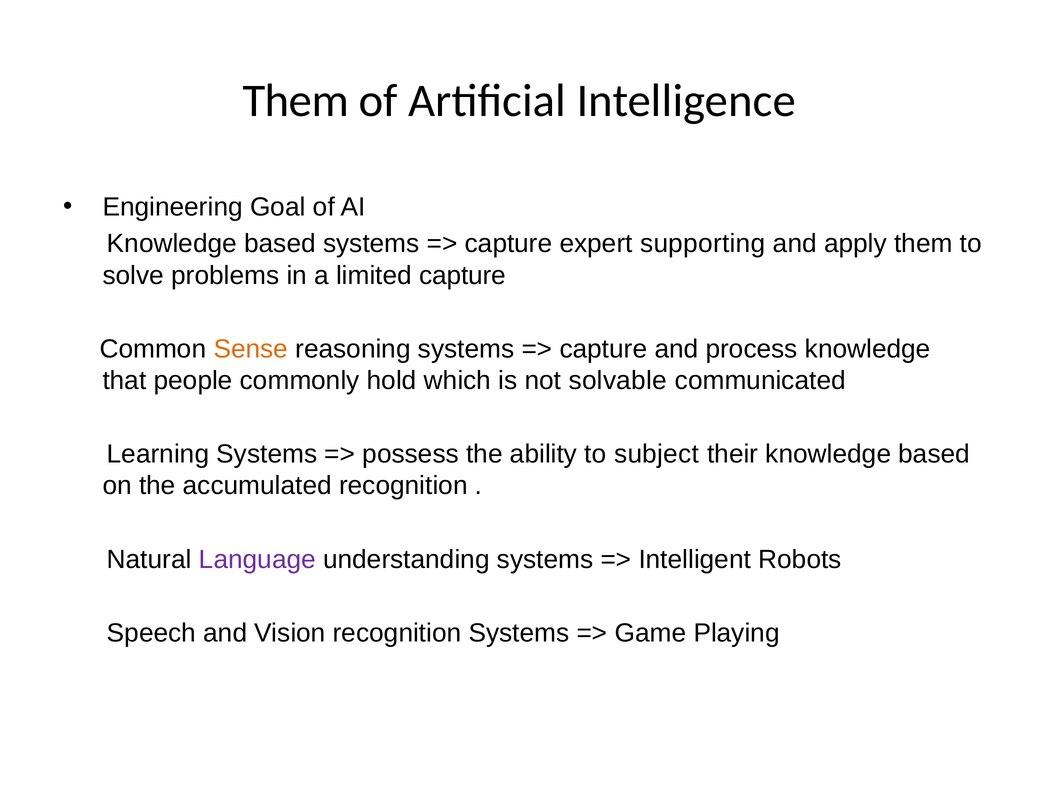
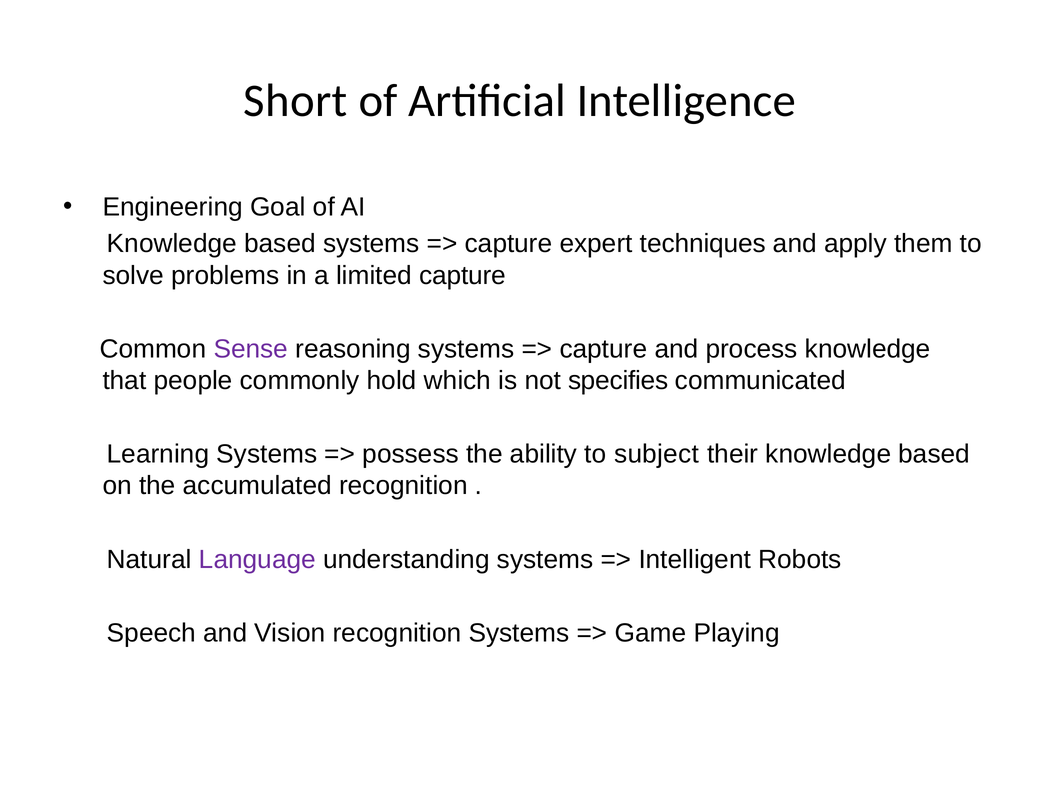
Them: Them -> Short (295, 101)
supporting: supporting -> techniques (703, 244)
Sense colour: orange -> purple (251, 349)
solvable: solvable -> specifies (618, 381)
